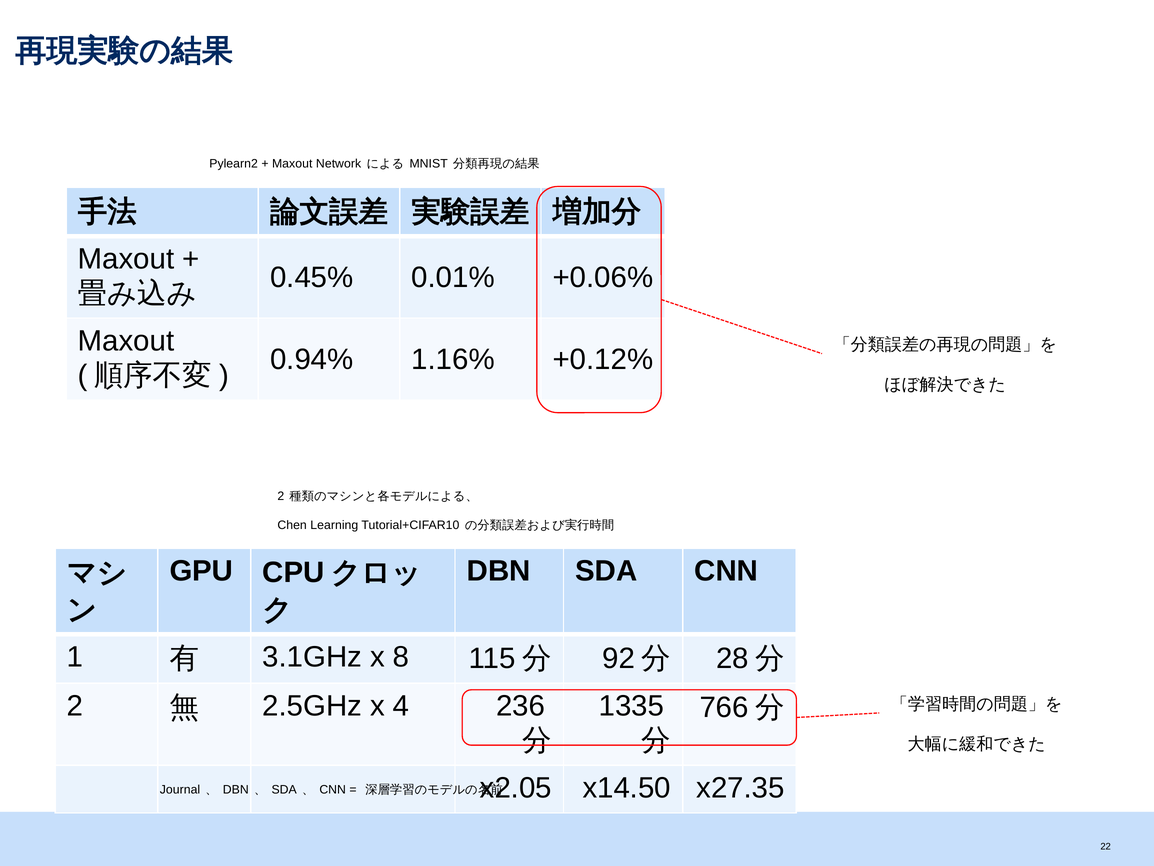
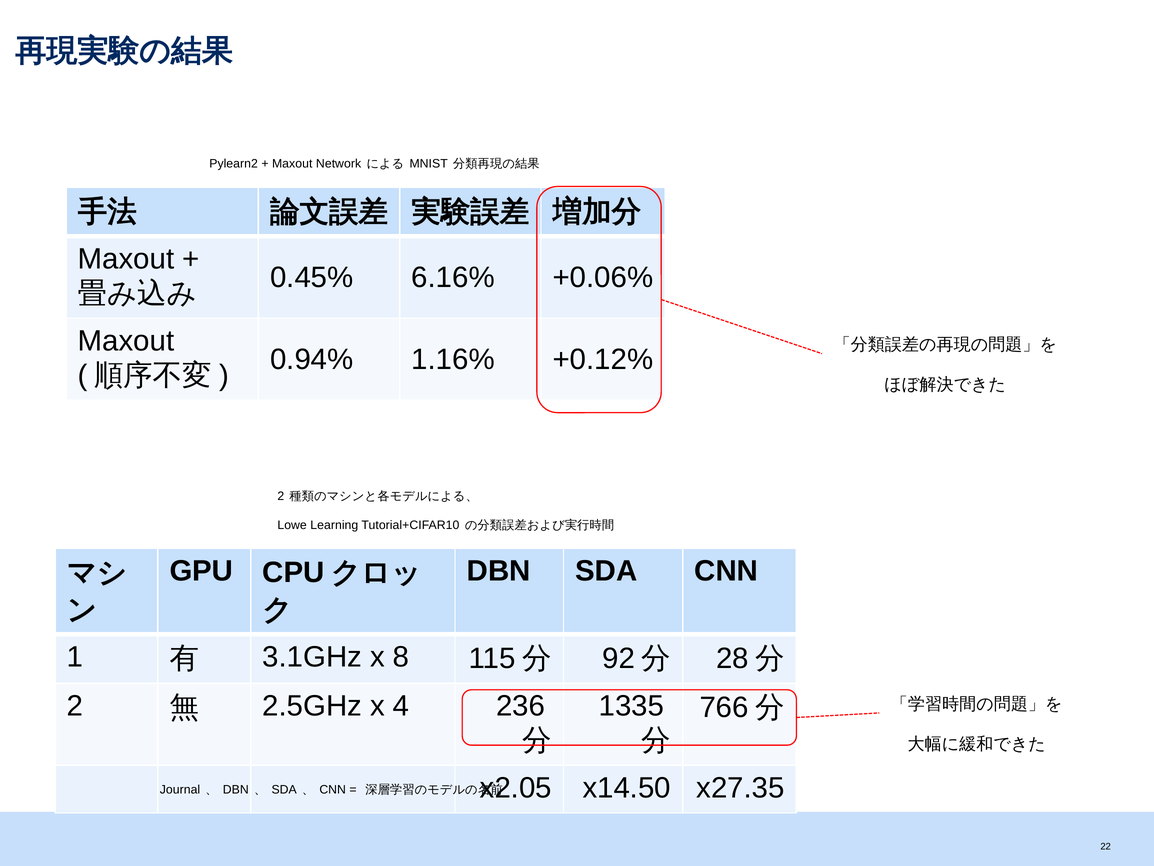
0.01%: 0.01% -> 6.16% (453, 277)
Chen: Chen -> Lowe (292, 525)
